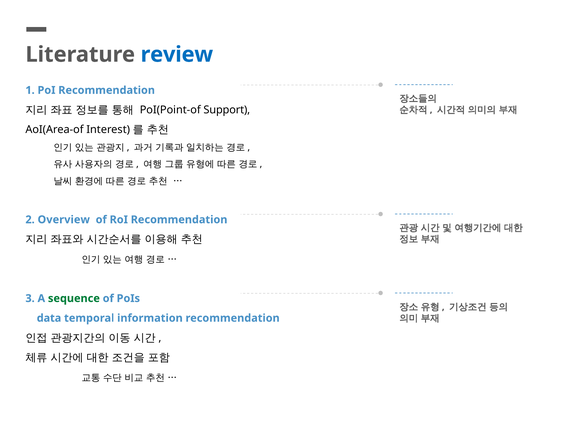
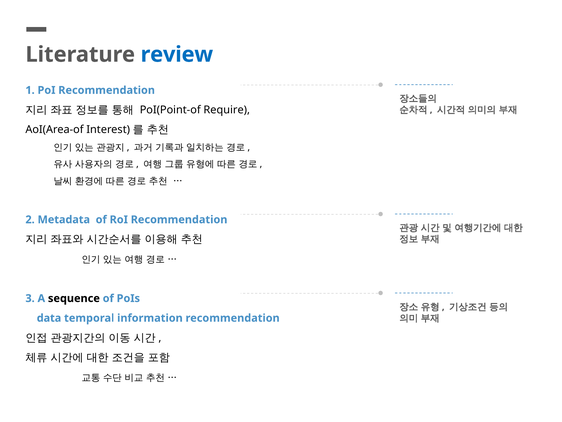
Support: Support -> Require (227, 110)
Overview: Overview -> Metadata (64, 219)
sequence colour: green -> black (74, 298)
